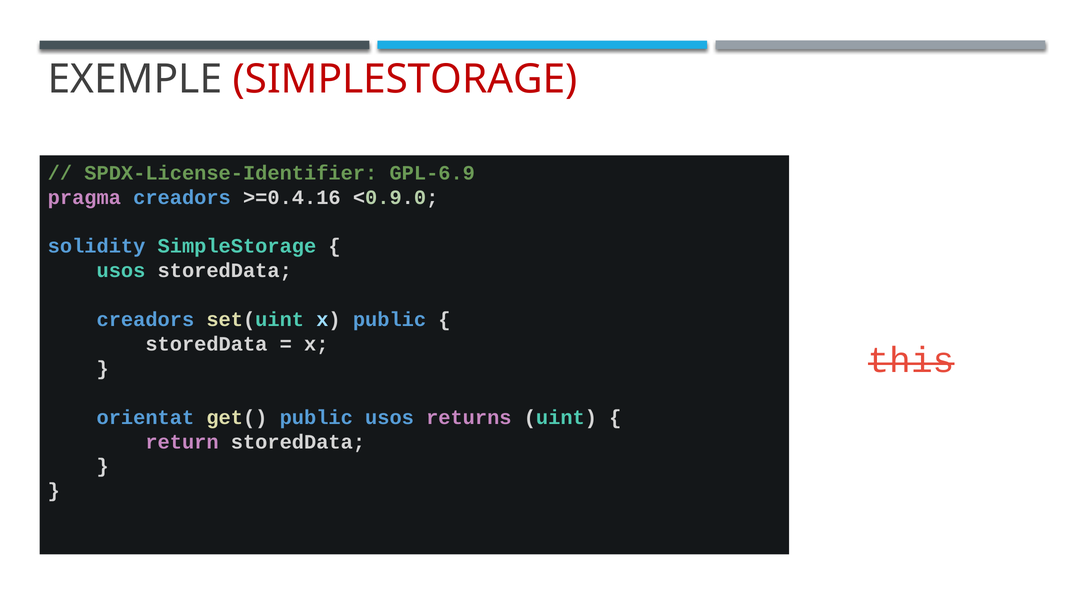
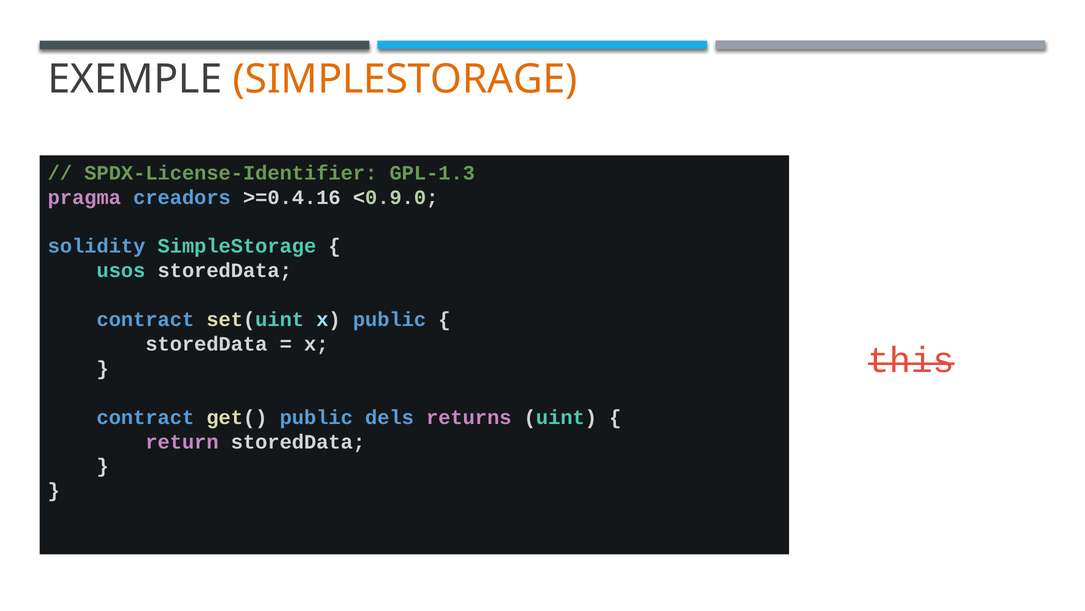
SIMPLESTORAGE colour: red -> orange (405, 79)
GPL-6.9: GPL-6.9 -> GPL-1.3 (432, 173)
creadors: creadors -> contract (145, 319)
orientat: orientat -> contract (145, 417)
public usos: usos -> dels (390, 417)
